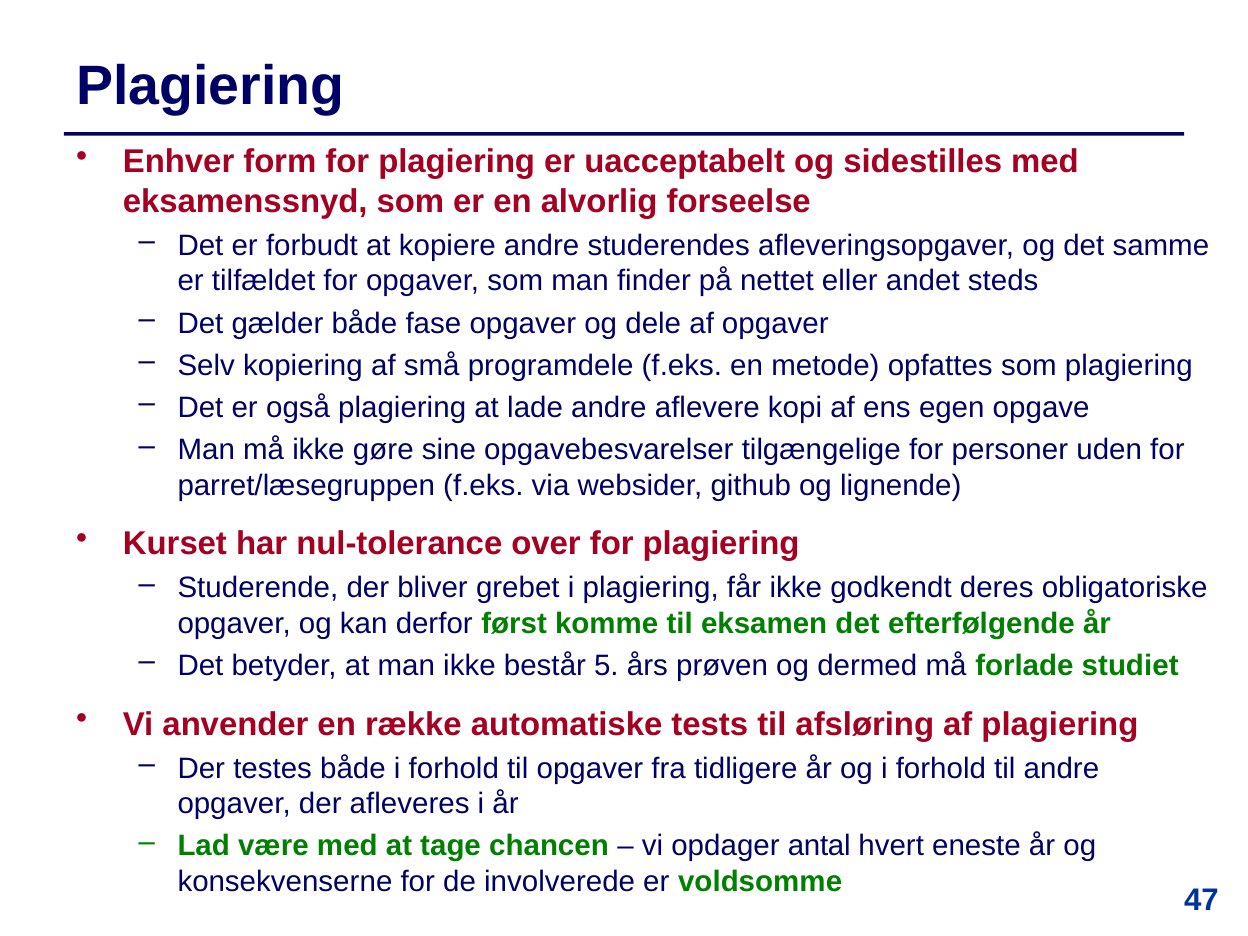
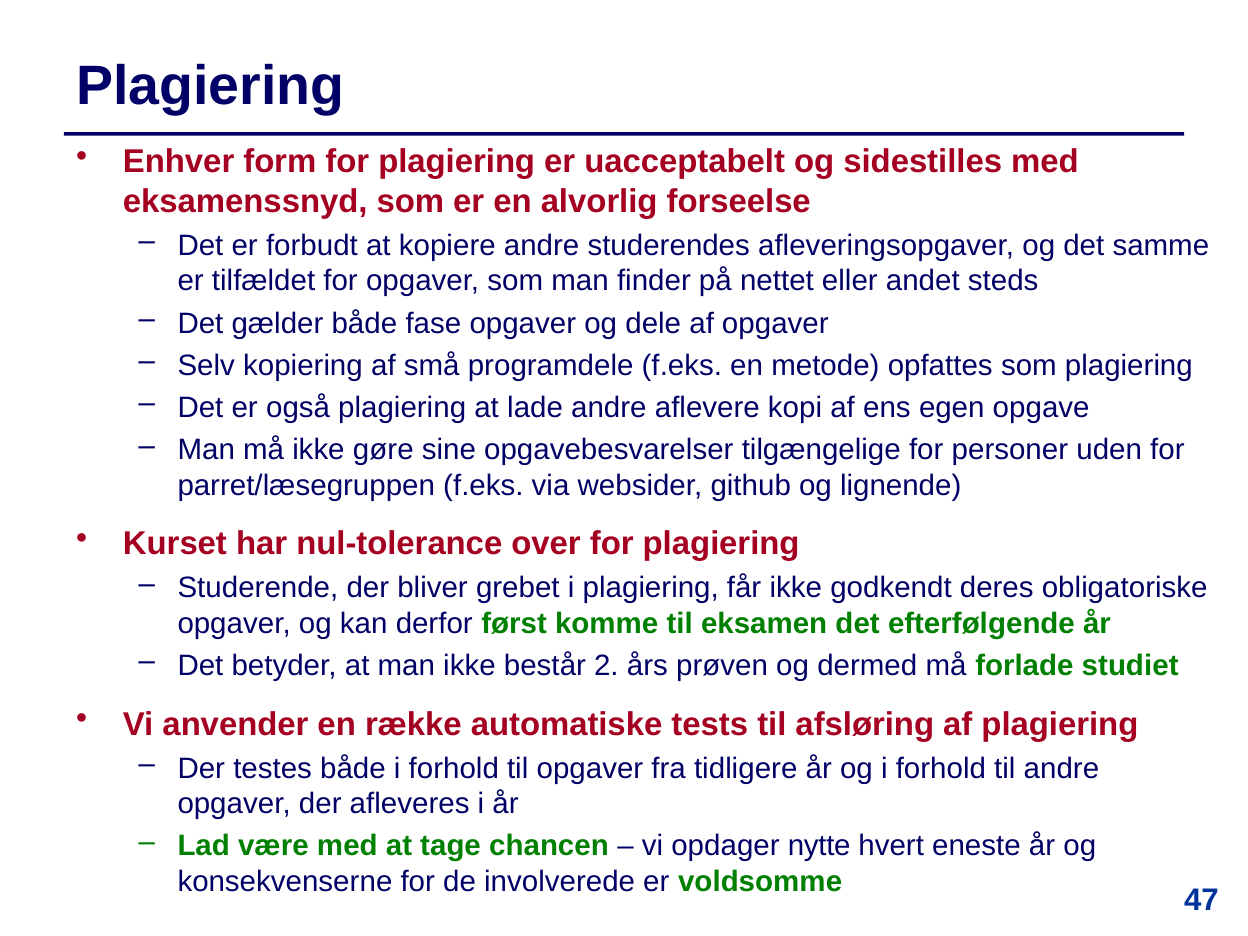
5: 5 -> 2 (606, 666)
antal: antal -> nytte (819, 846)
